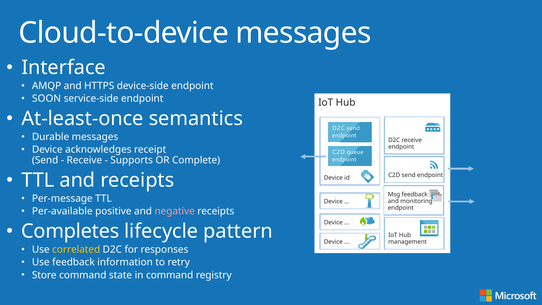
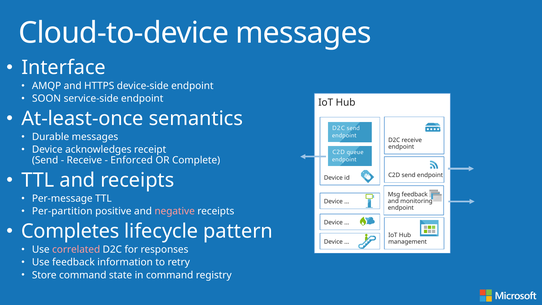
Supports: Supports -> Enforced (132, 160)
Per-available: Per-available -> Per-partition (62, 211)
correlated colour: yellow -> pink (76, 249)
